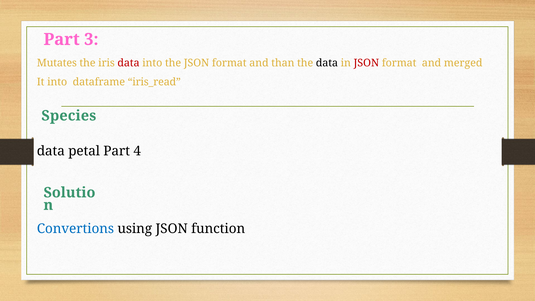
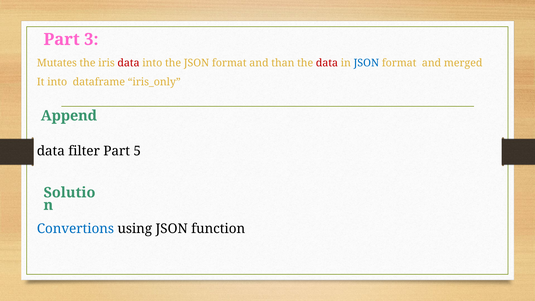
data colour: black -> red (327, 63)
JSON colour: red -> blue (366, 63)
iris_read: iris_read -> iris_only (154, 82)
Species: Species -> Append (69, 116)
petal: petal -> filter (84, 151)
4: 4 -> 5 (137, 151)
